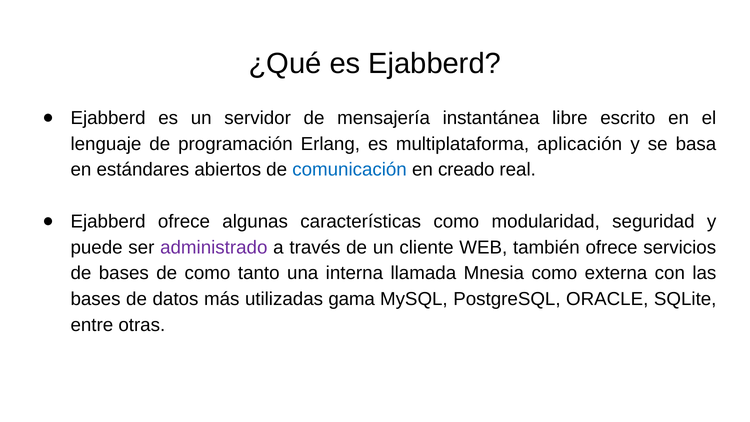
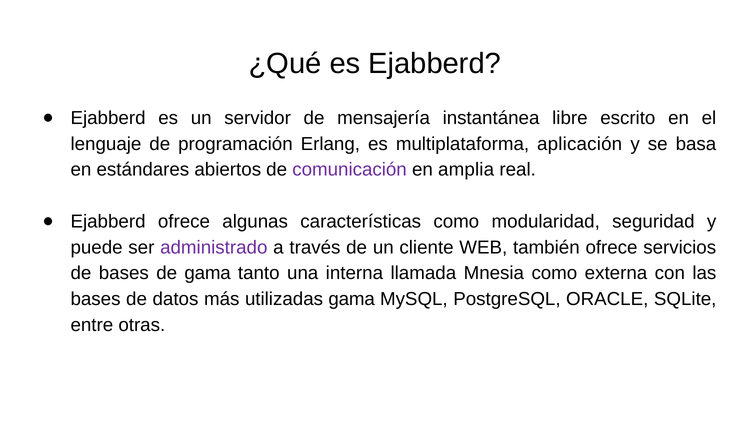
comunicación colour: blue -> purple (350, 170)
creado: creado -> amplia (466, 170)
de como: como -> gama (208, 273)
